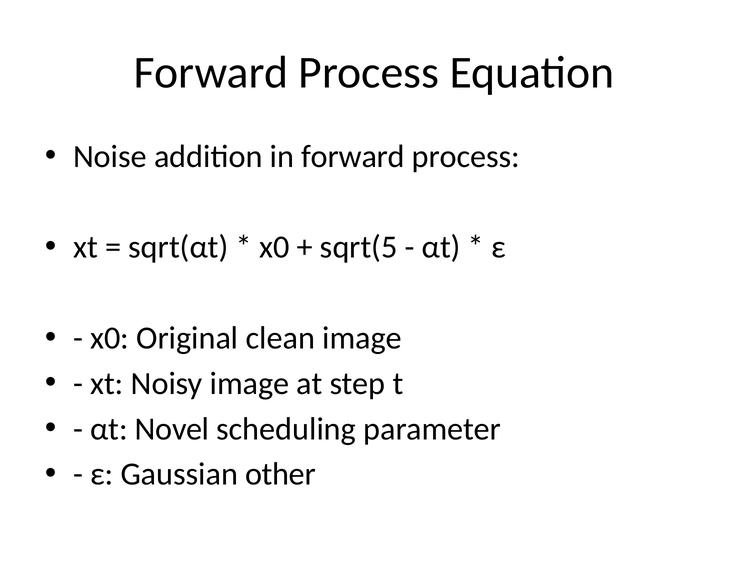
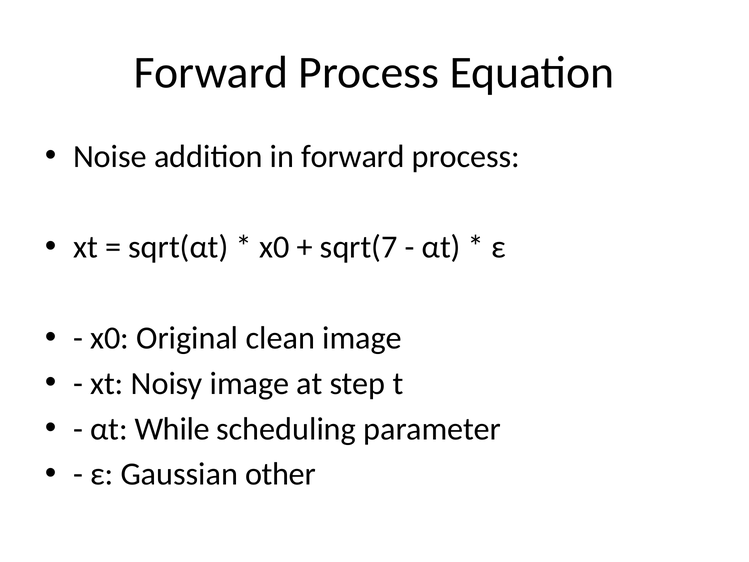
sqrt(5: sqrt(5 -> sqrt(7 (359, 247)
Novel: Novel -> While (172, 429)
